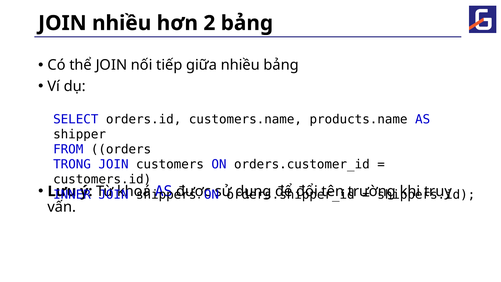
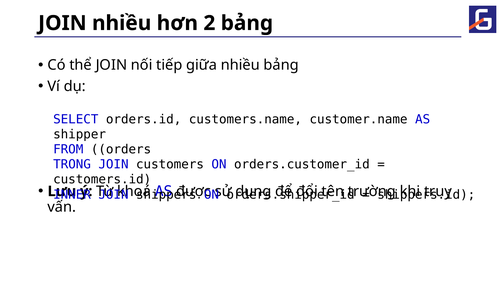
products.name: products.name -> customer.name (359, 119)
